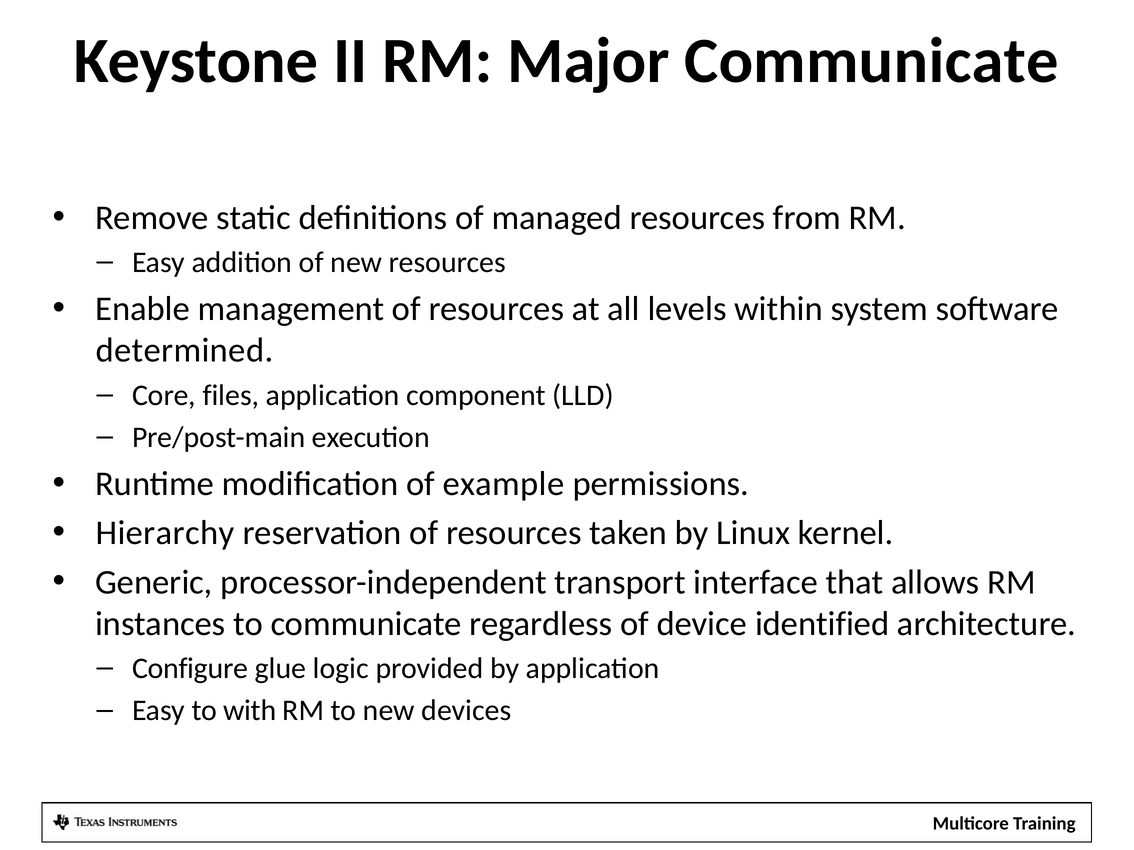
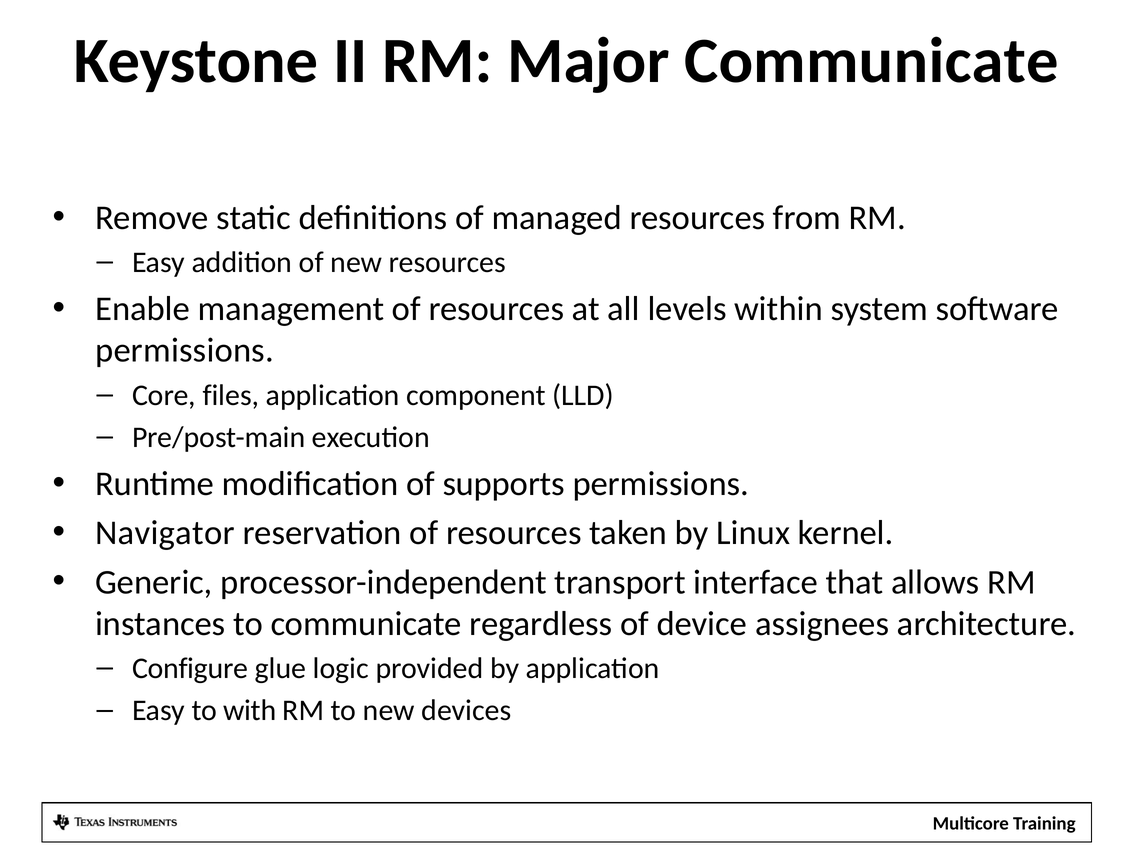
determined: determined -> permissions (185, 351)
example: example -> supports (504, 484)
Hierarchy: Hierarchy -> Navigator (165, 533)
identified: identified -> assignees (822, 624)
